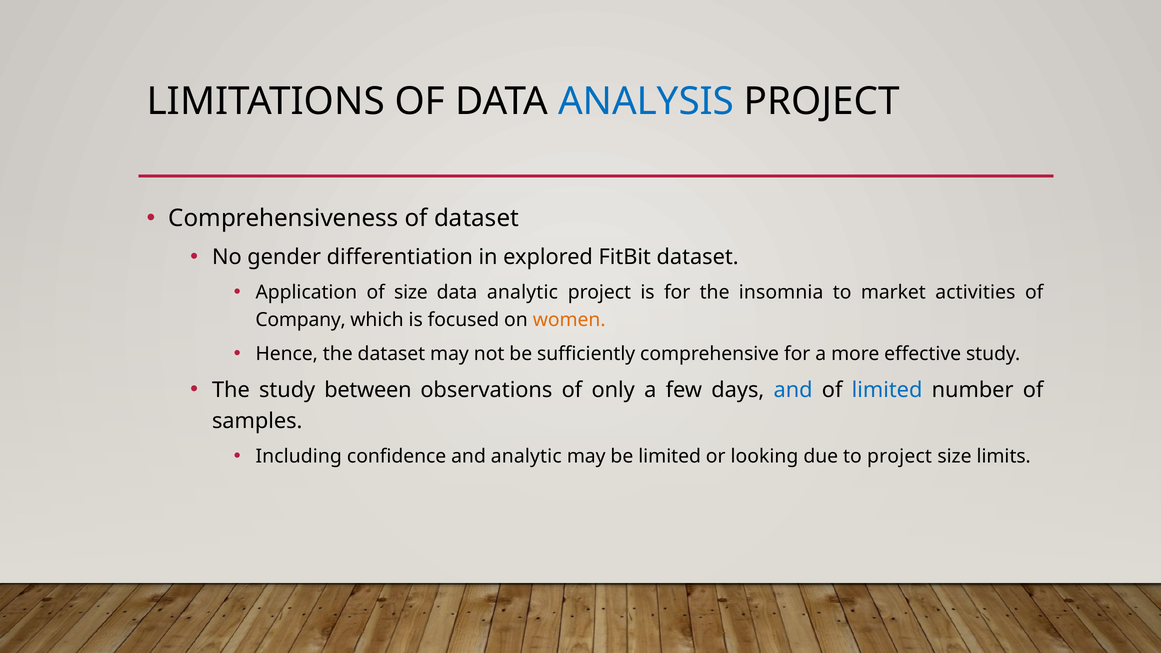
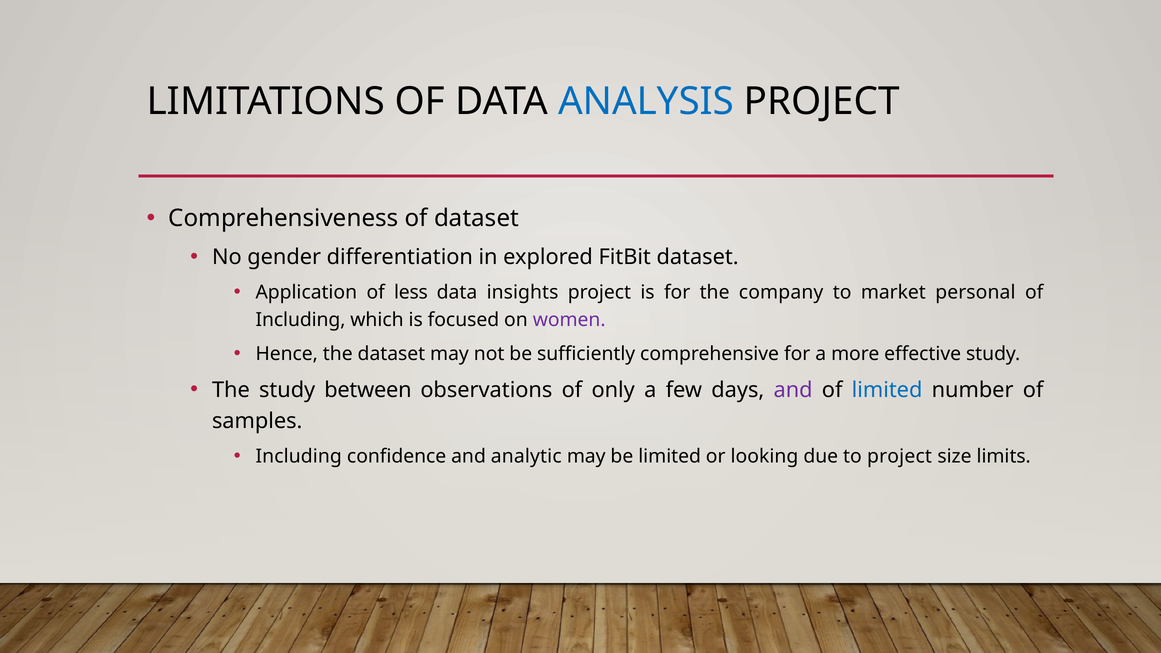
of size: size -> less (411, 292)
data analytic: analytic -> insights (523, 292)
insomnia: insomnia -> company (781, 292)
activities: activities -> personal (975, 292)
Company: Company -> Including (301, 320)
women colour: orange -> purple (569, 320)
and colour: blue -> purple (793, 390)
